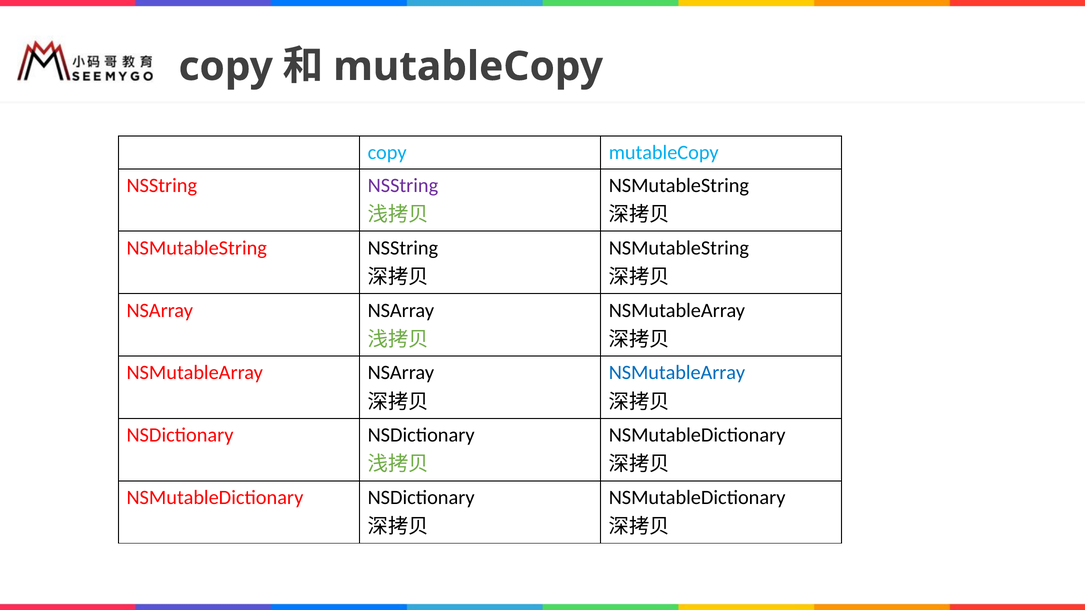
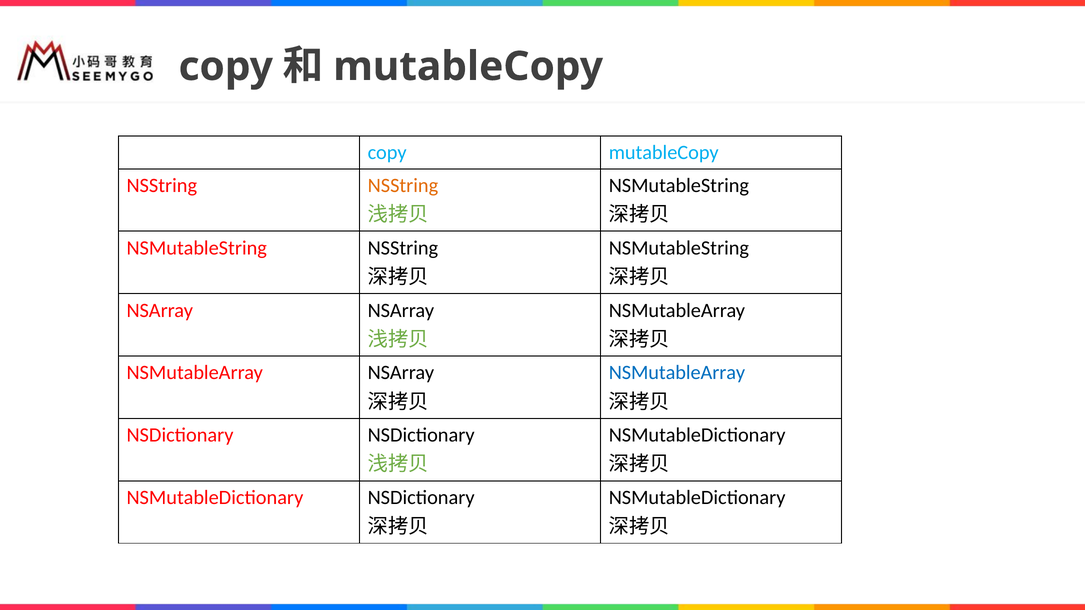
NSString colour: purple -> orange (403, 186)
